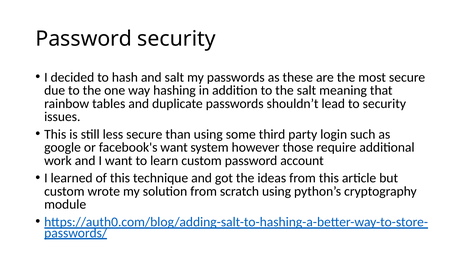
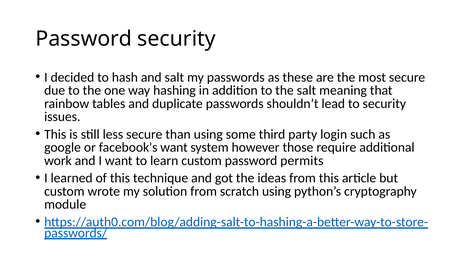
account: account -> permits (302, 161)
